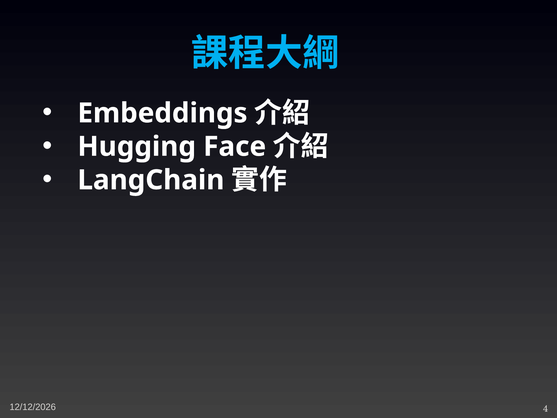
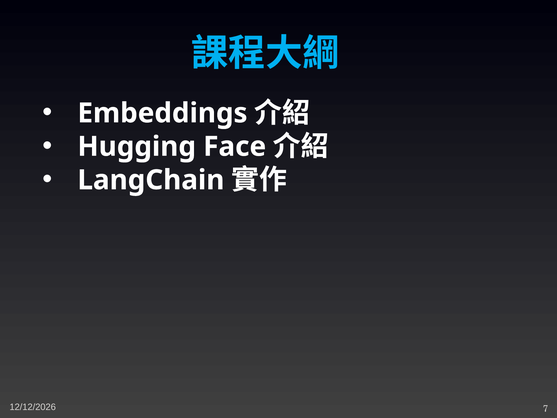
4: 4 -> 7 (546, 409)
